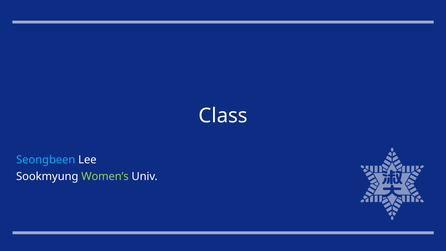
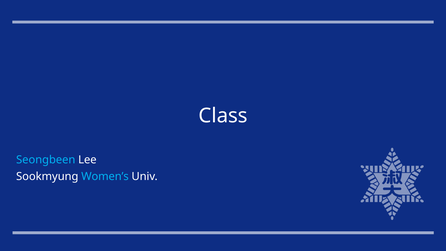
Women’s colour: light green -> light blue (105, 176)
